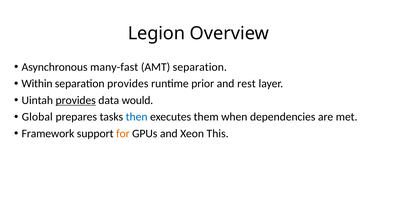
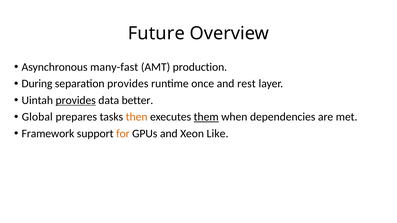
Legion: Legion -> Future (156, 33)
AMT separation: separation -> production (200, 67)
Within: Within -> During (37, 84)
prior: prior -> once (203, 84)
would: would -> better (137, 100)
then colour: blue -> orange (137, 117)
them underline: none -> present (206, 117)
This: This -> Like (218, 134)
